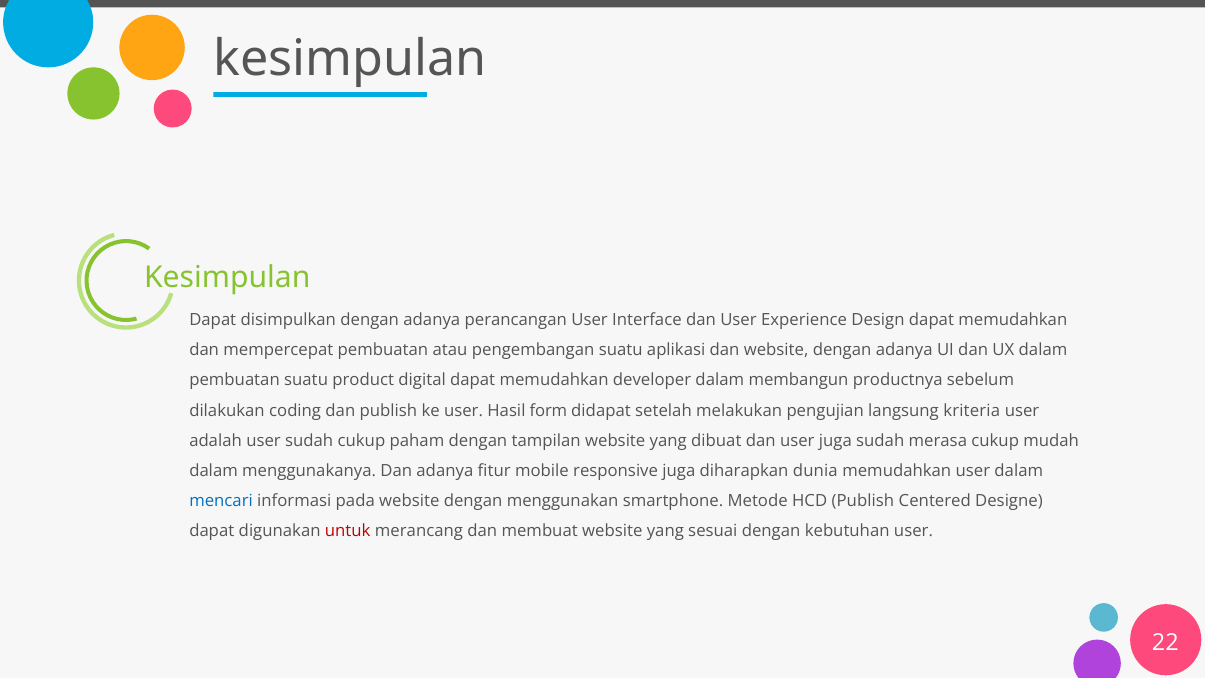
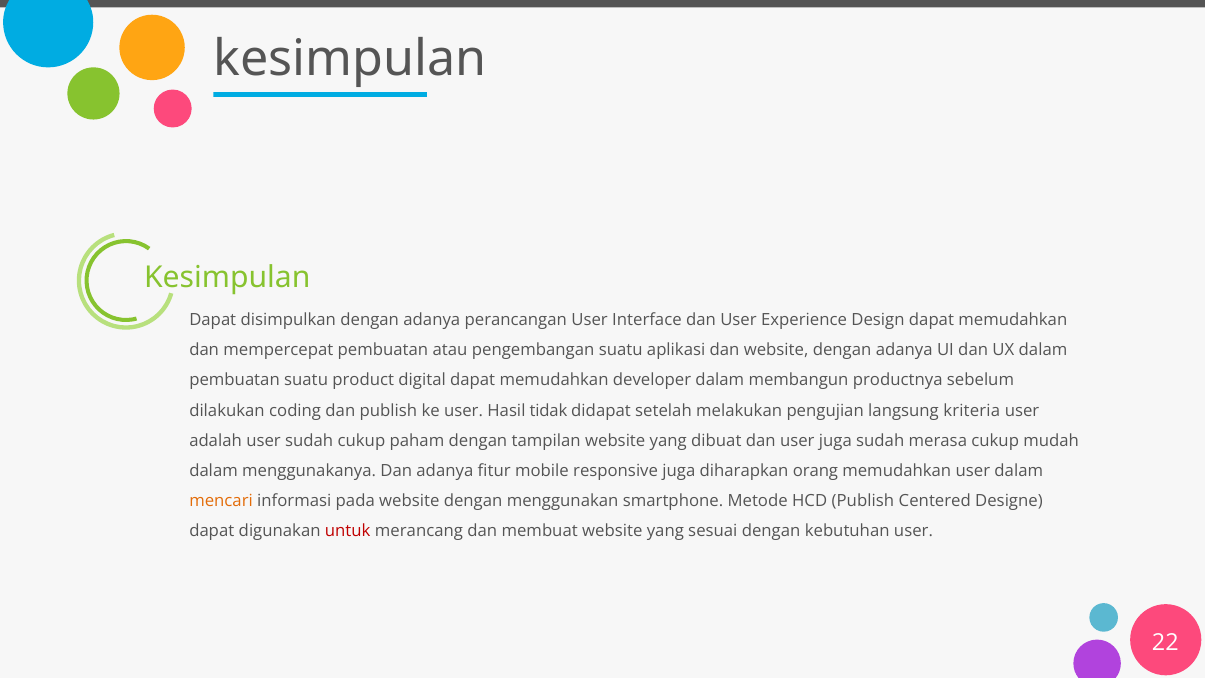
form: form -> tidak (548, 410)
dunia: dunia -> orang (815, 471)
mencari colour: blue -> orange (221, 501)
